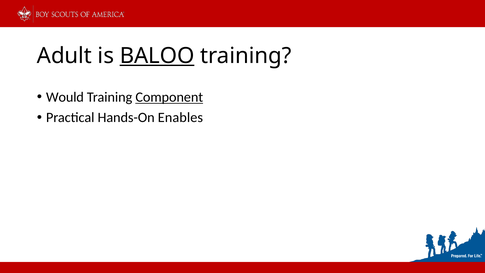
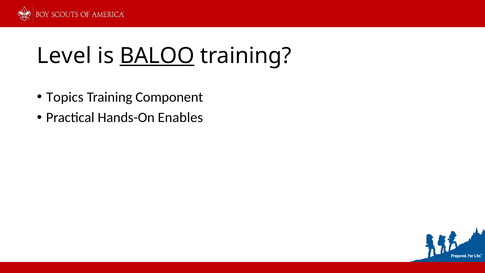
Adult: Adult -> Level (64, 56)
Would: Would -> Topics (65, 97)
Component underline: present -> none (169, 97)
